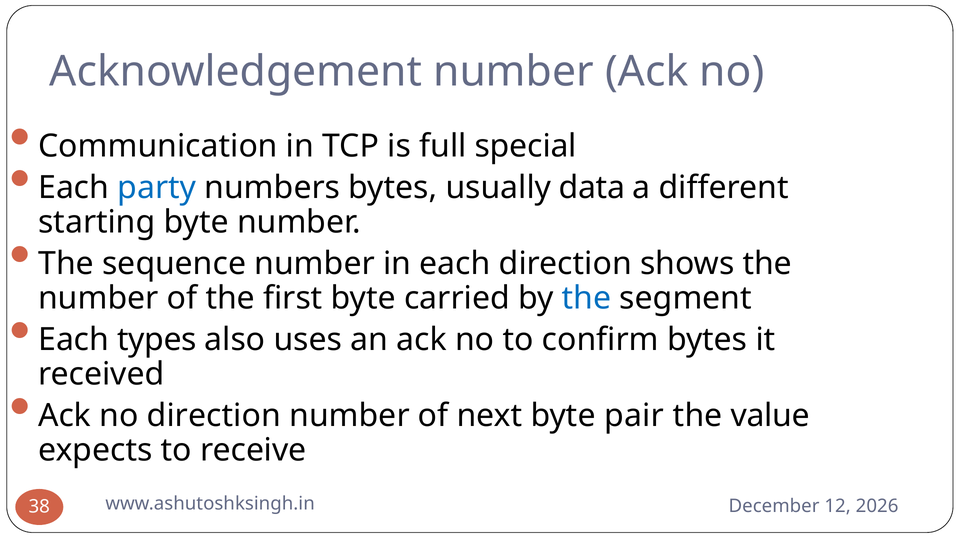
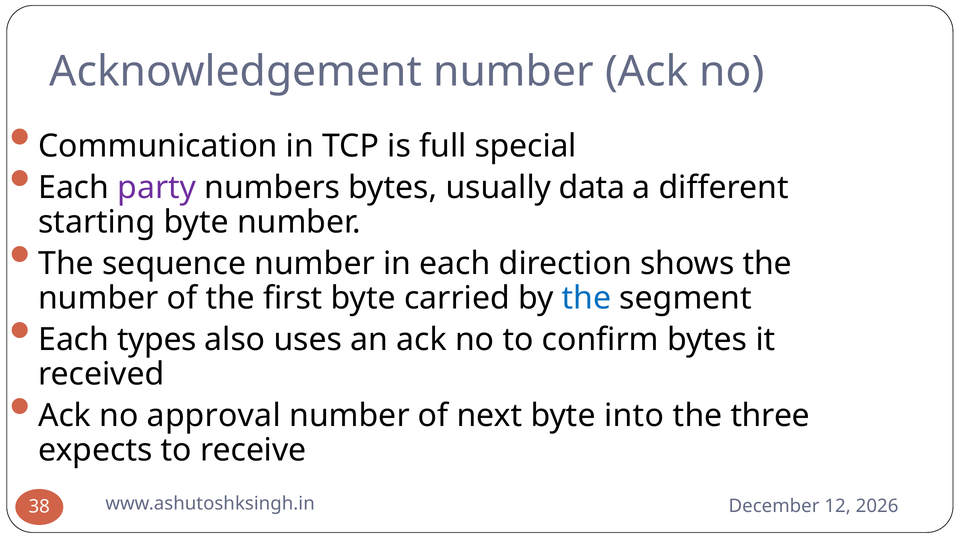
party colour: blue -> purple (157, 188)
no direction: direction -> approval (214, 416)
pair: pair -> into (634, 416)
value: value -> three (770, 416)
